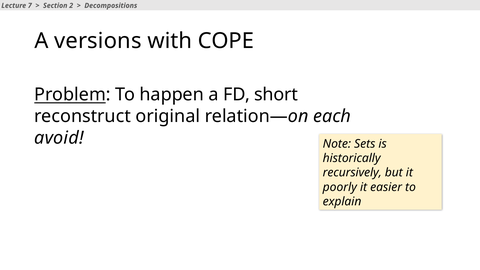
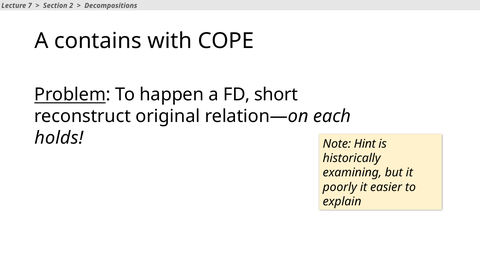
versions: versions -> contains (98, 41)
avoid: avoid -> holds (59, 138)
Sets: Sets -> Hint (365, 144)
recursively: recursively -> examining (352, 173)
